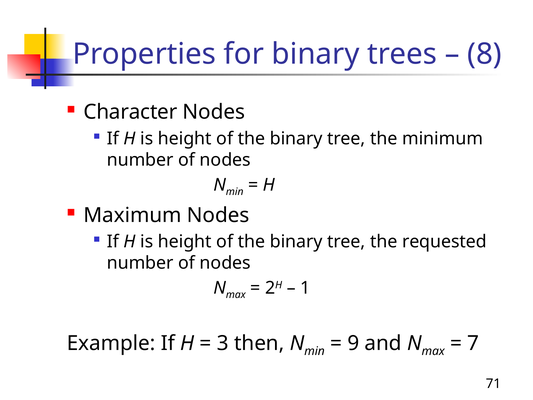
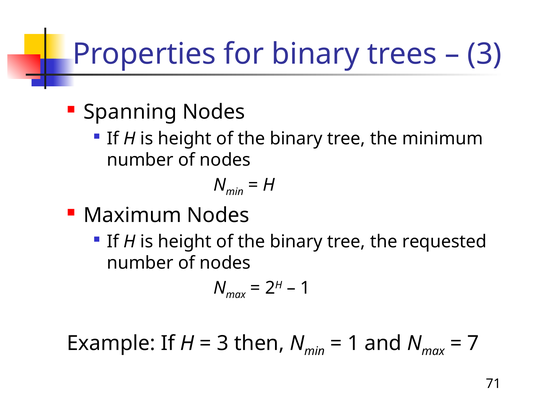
8: 8 -> 3 (484, 54)
Character: Character -> Spanning (130, 112)
9: 9 -> 1 (353, 343)
